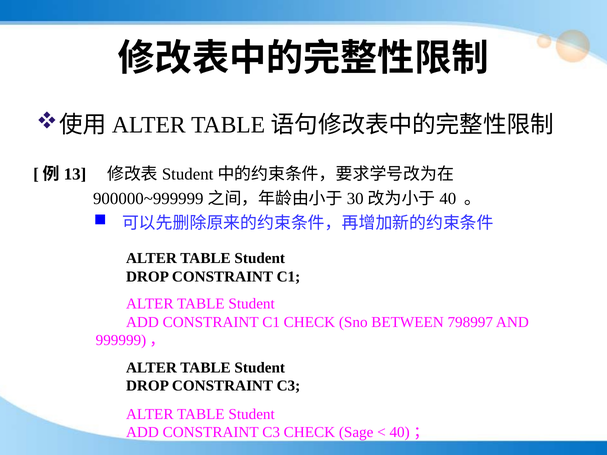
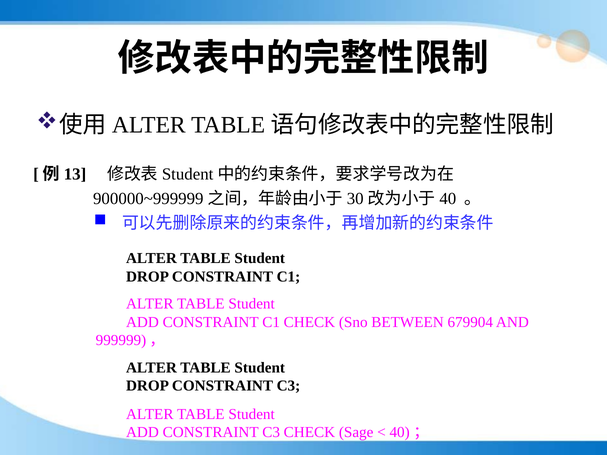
798997: 798997 -> 679904 (470, 322)
